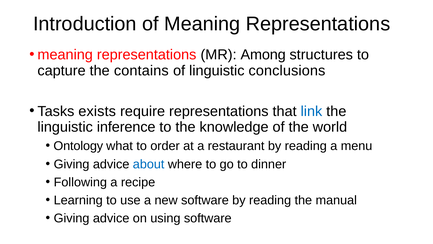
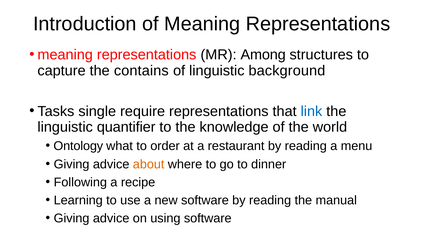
conclusions: conclusions -> background (287, 70)
exists: exists -> single (97, 111)
inference: inference -> quantifier (126, 127)
about colour: blue -> orange (149, 164)
